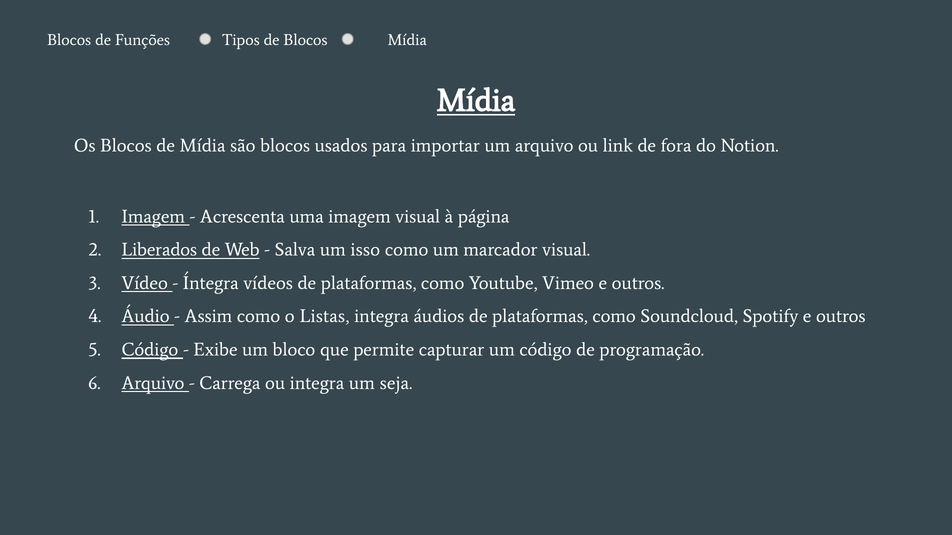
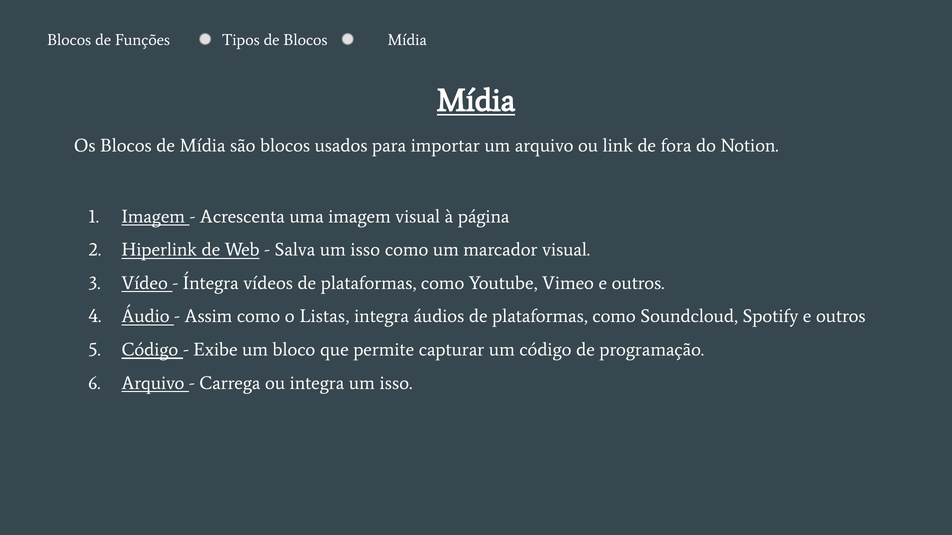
Liberados: Liberados -> Hiperlink (159, 250)
integra um seja: seja -> isso (396, 383)
